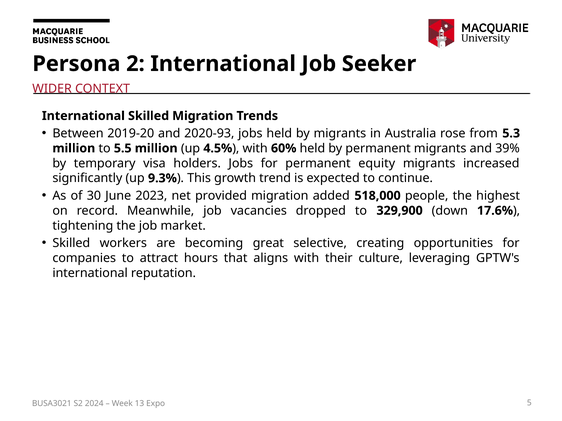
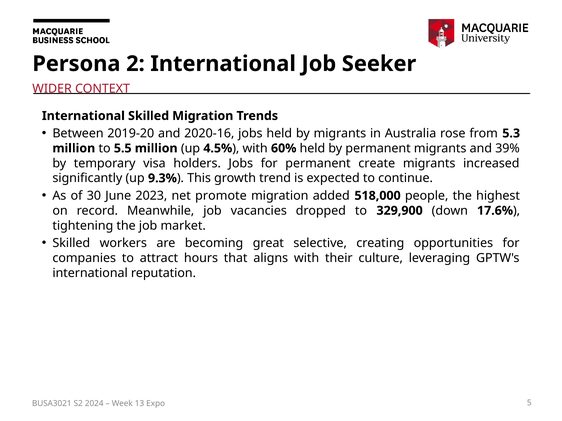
2020-93: 2020-93 -> 2020-16 (209, 133)
equity: equity -> create (377, 163)
provided: provided -> promote (221, 196)
